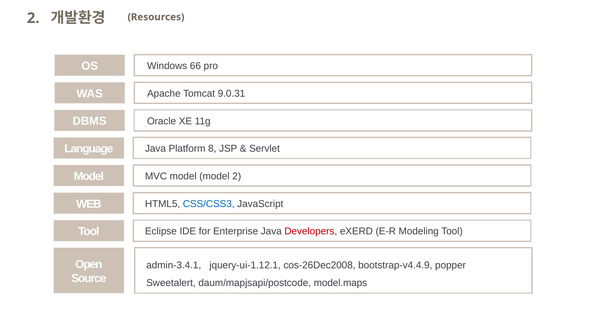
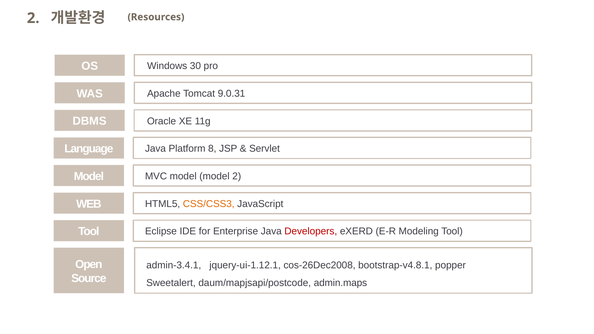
66: 66 -> 30 (195, 66)
CSS/CSS3 colour: blue -> orange (209, 204)
bootstrap-v4.4.9: bootstrap-v4.4.9 -> bootstrap-v4.8.1 (395, 265)
model.maps: model.maps -> admin.maps (340, 283)
